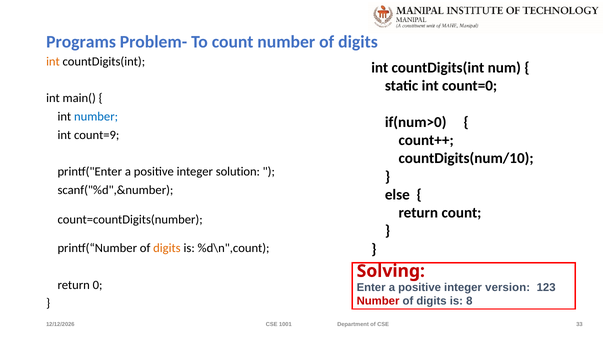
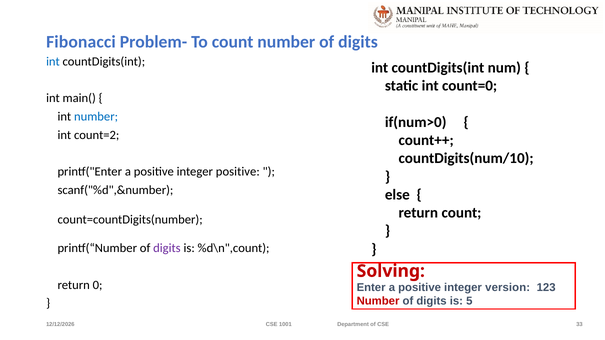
Programs: Programs -> Fibonacci (81, 42)
int colour: orange -> blue (53, 62)
count=9: count=9 -> count=2 (97, 135)
integer solution: solution -> positive (238, 172)
digits colour: orange -> purple (167, 248)
8: 8 -> 5 (469, 301)
